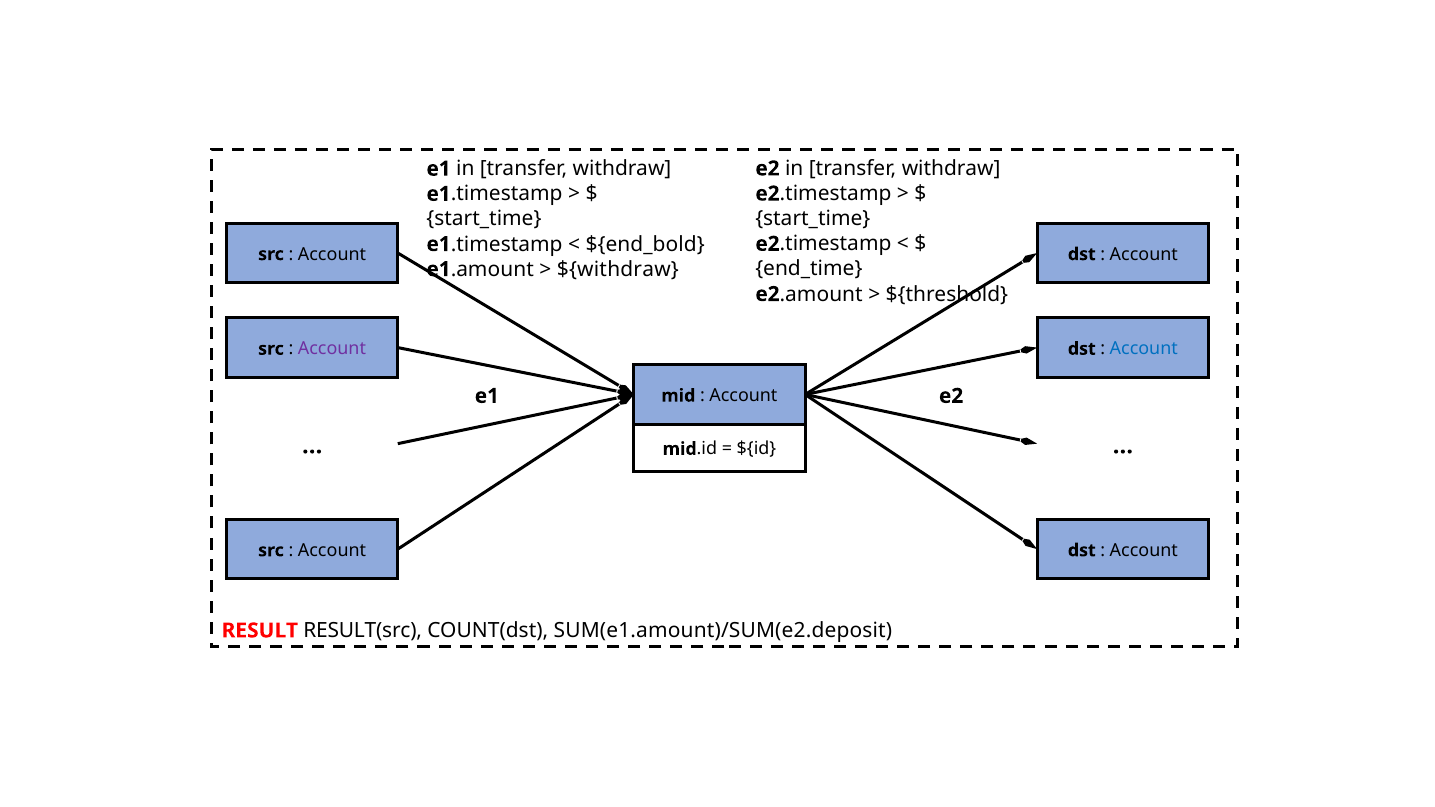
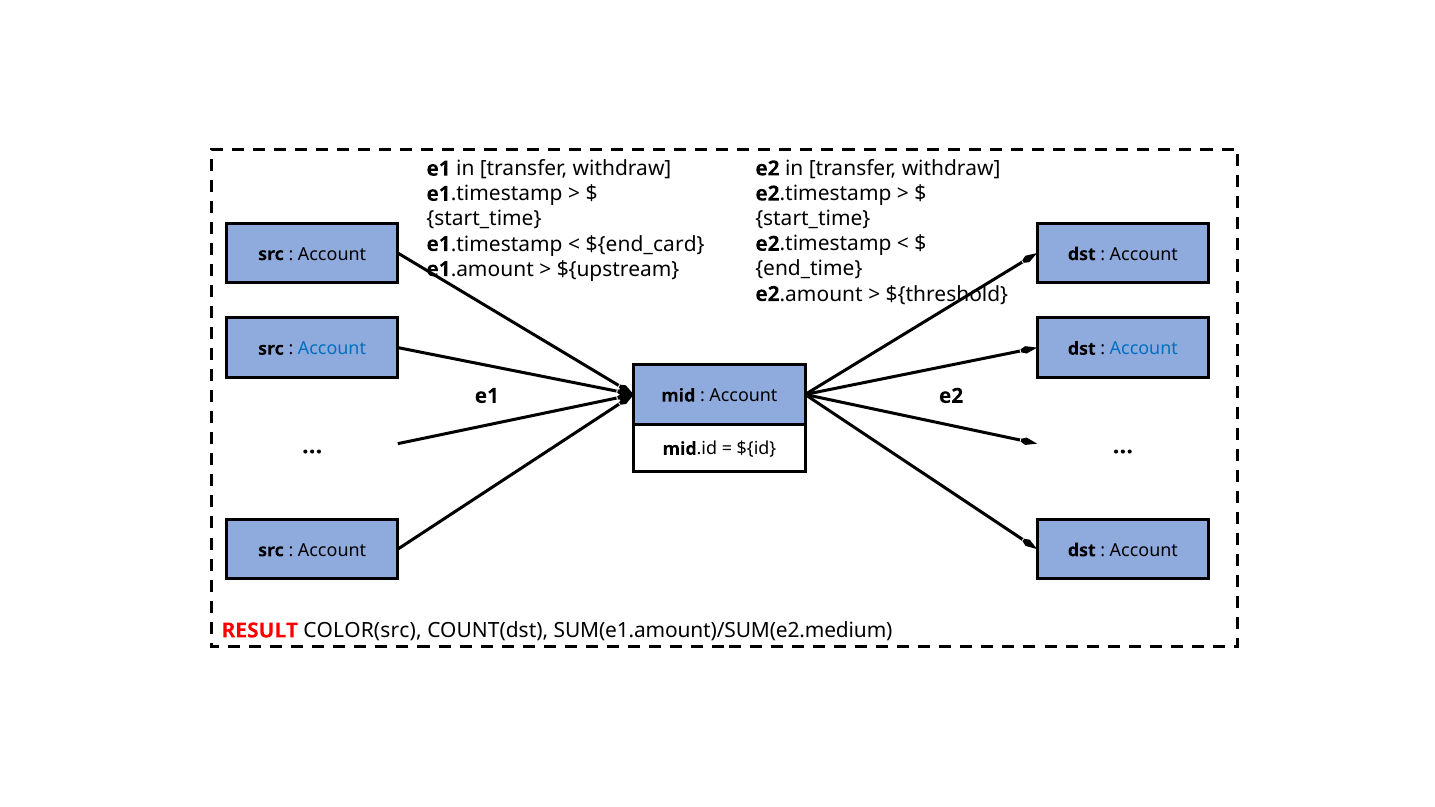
${end_bold: ${end_bold -> ${end_card (645, 244)
${withdraw: ${withdraw -> ${upstream (618, 269)
Account colour: purple -> blue (332, 349)
RESULT(src: RESULT(src -> COLOR(src (362, 631)
SUM(e1.amount)/SUM(e2.deposit: SUM(e1.amount)/SUM(e2.deposit -> SUM(e1.amount)/SUM(e2.medium (723, 631)
